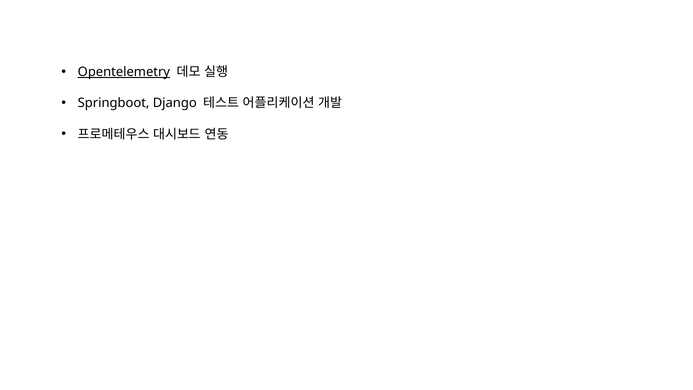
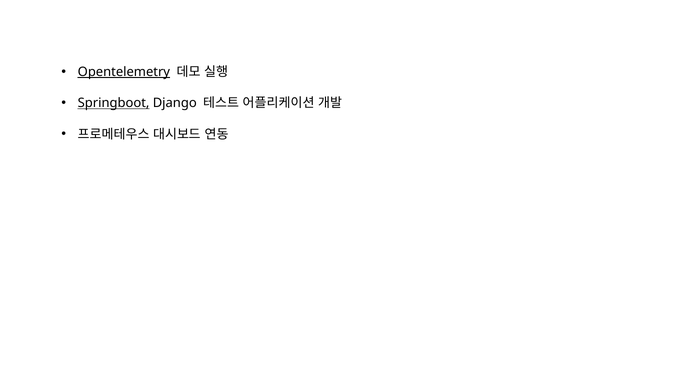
Springboot underline: none -> present (114, 103)
